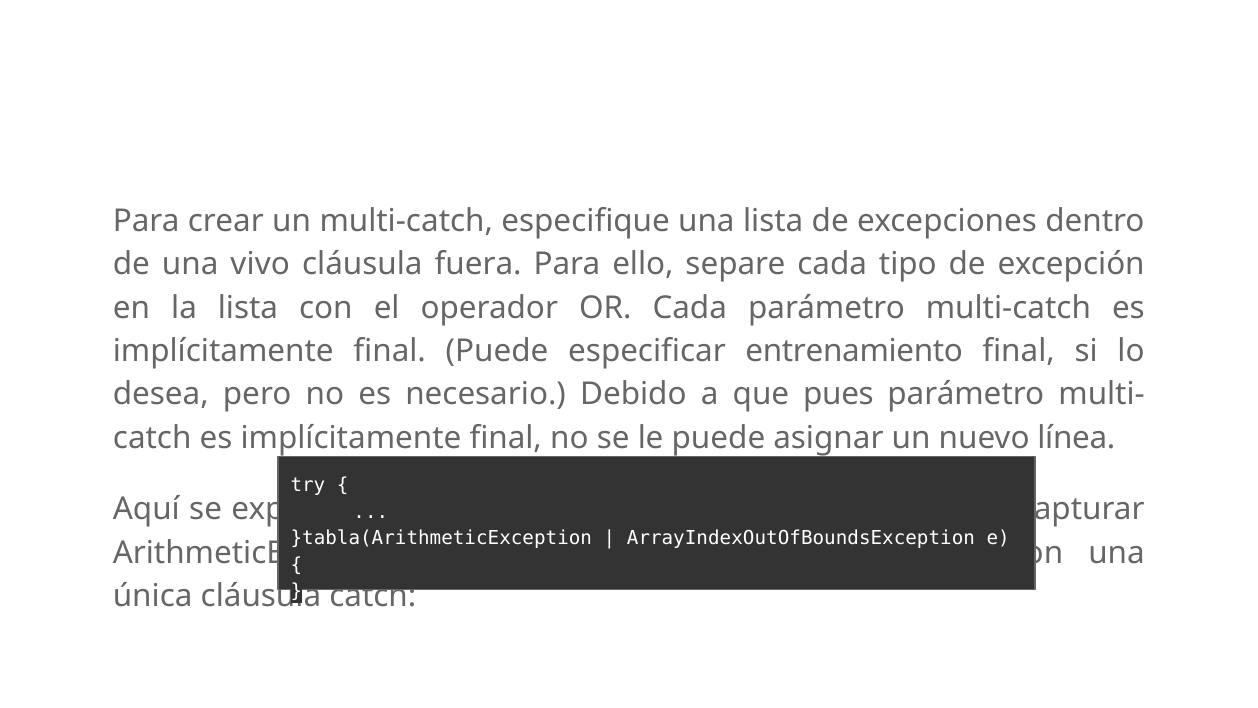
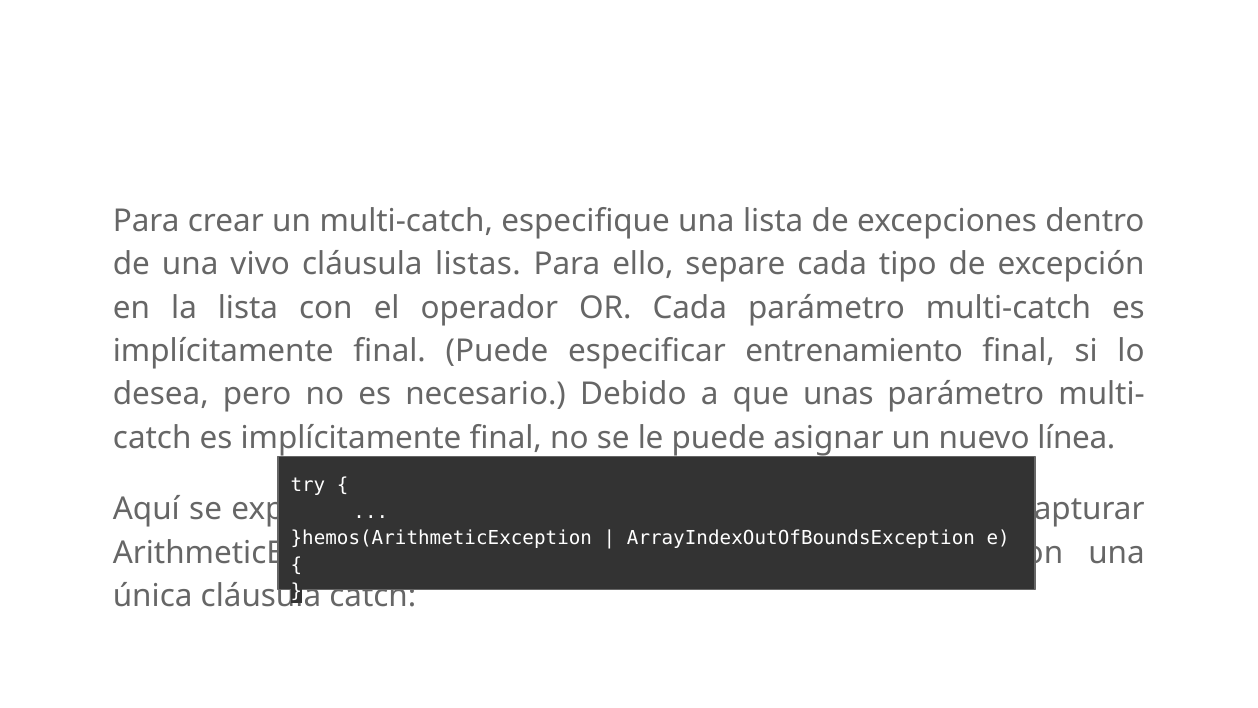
fuera: fuera -> listas (478, 264)
pues: pues -> unas (838, 394)
}tabla(ArithmeticException: }tabla(ArithmeticException -> }hemos(ArithmeticException (441, 538)
